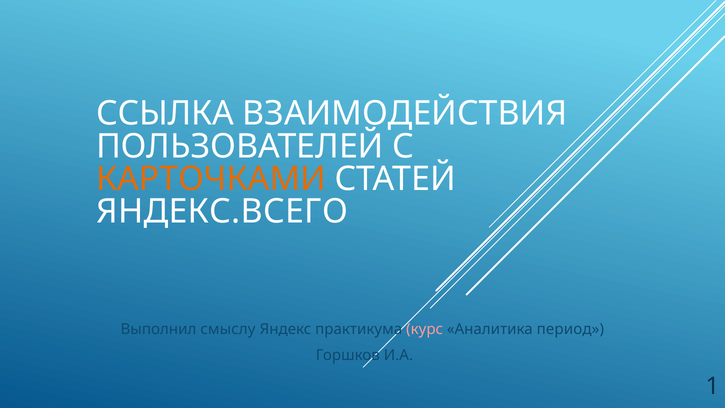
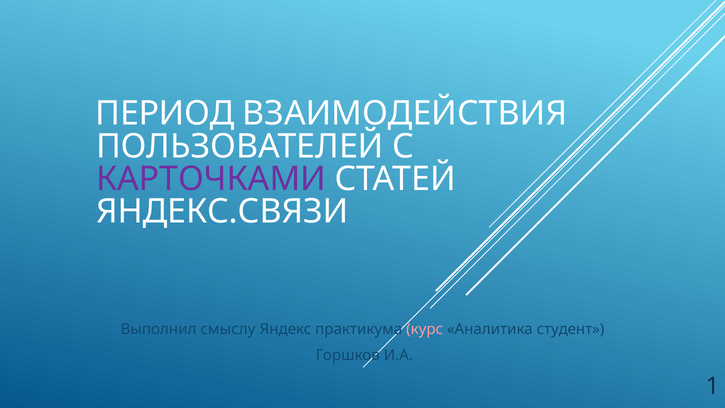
ССЫЛКА: ССЫЛКА -> ПЕРИОД (165, 114)
КАРТОЧКАМИ colour: orange -> purple (211, 179)
ЯНДЕКС.ВСЕГО: ЯНДЕКС.ВСЕГО -> ЯНДЕКС.СВЯЗИ (222, 212)
период: период -> студент (570, 329)
